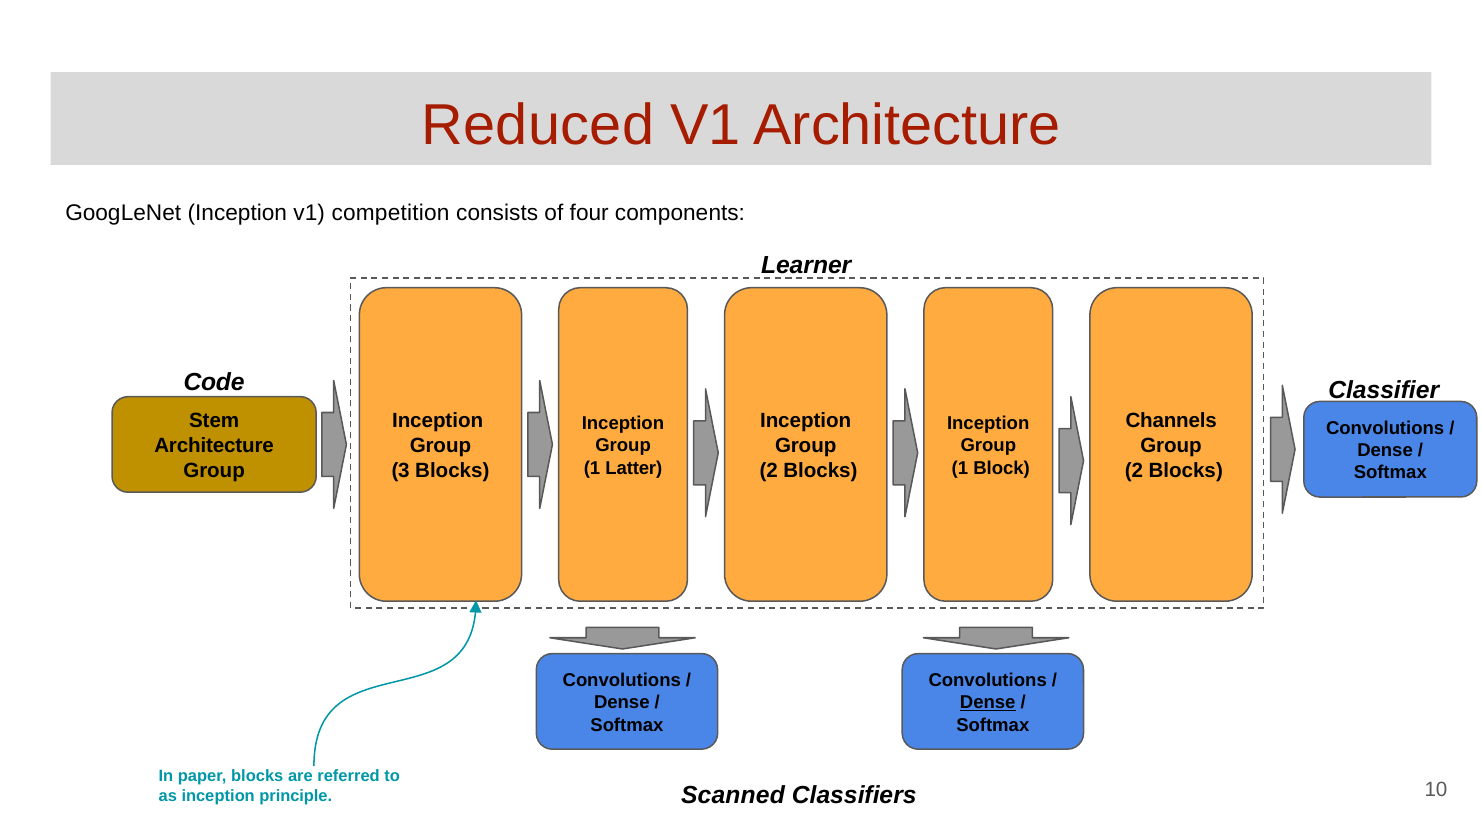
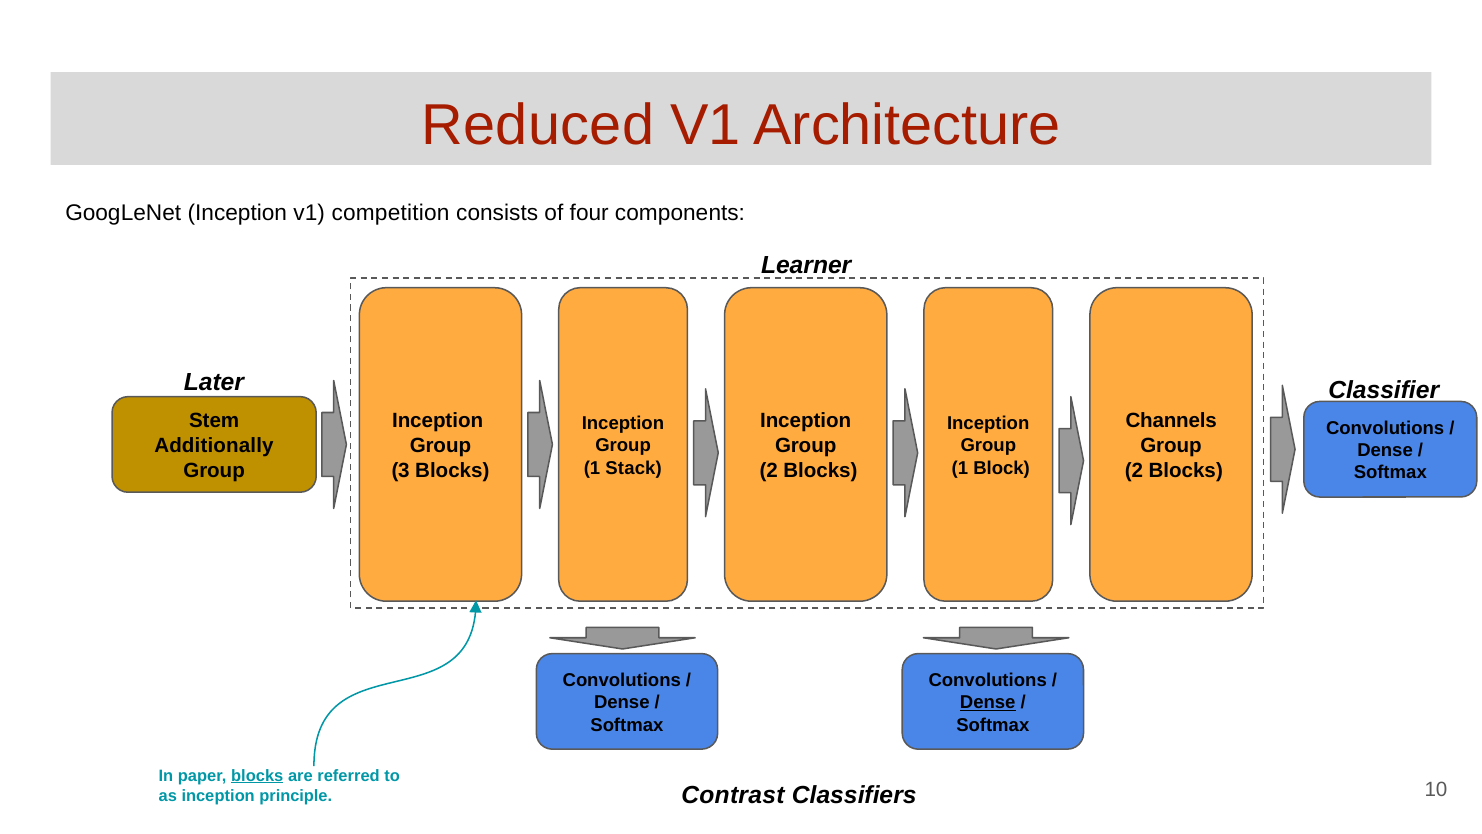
Code: Code -> Later (214, 382)
Architecture: Architecture -> Additionally (214, 446)
Latter: Latter -> Stack (634, 468)
blocks underline: none -> present (257, 776)
Scanned: Scanned -> Contrast (733, 795)
